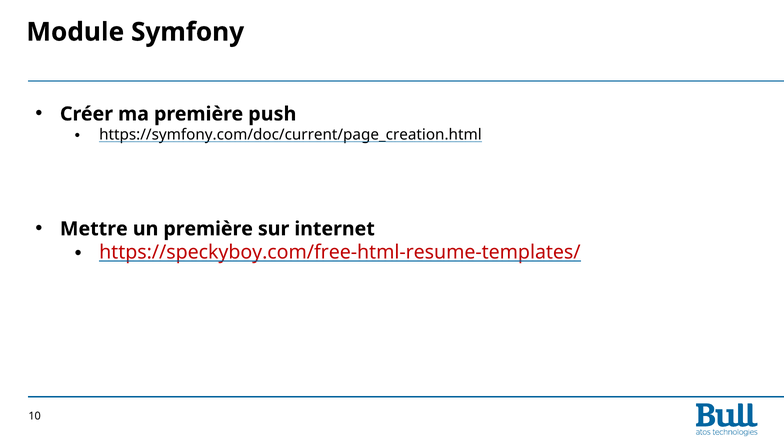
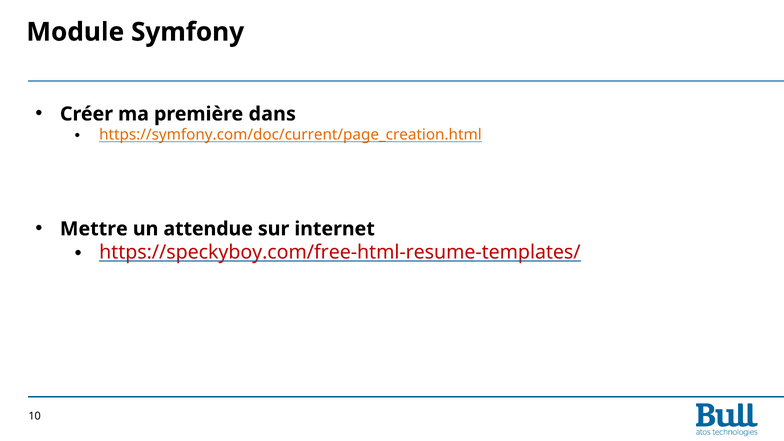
push: push -> dans (272, 114)
https://symfony.com/doc/current/page_creation.html colour: black -> orange (290, 135)
un première: première -> attendue (208, 229)
